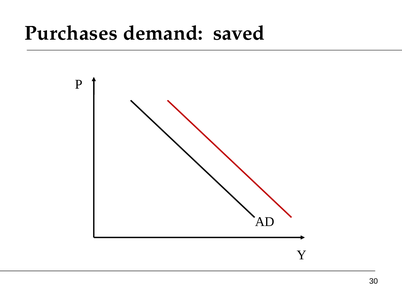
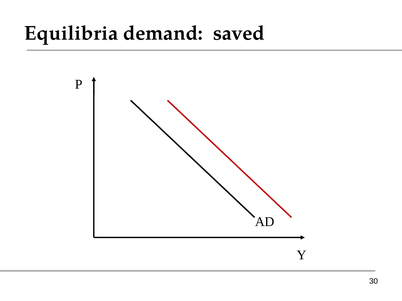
Purchases: Purchases -> Equilibria (71, 33)
